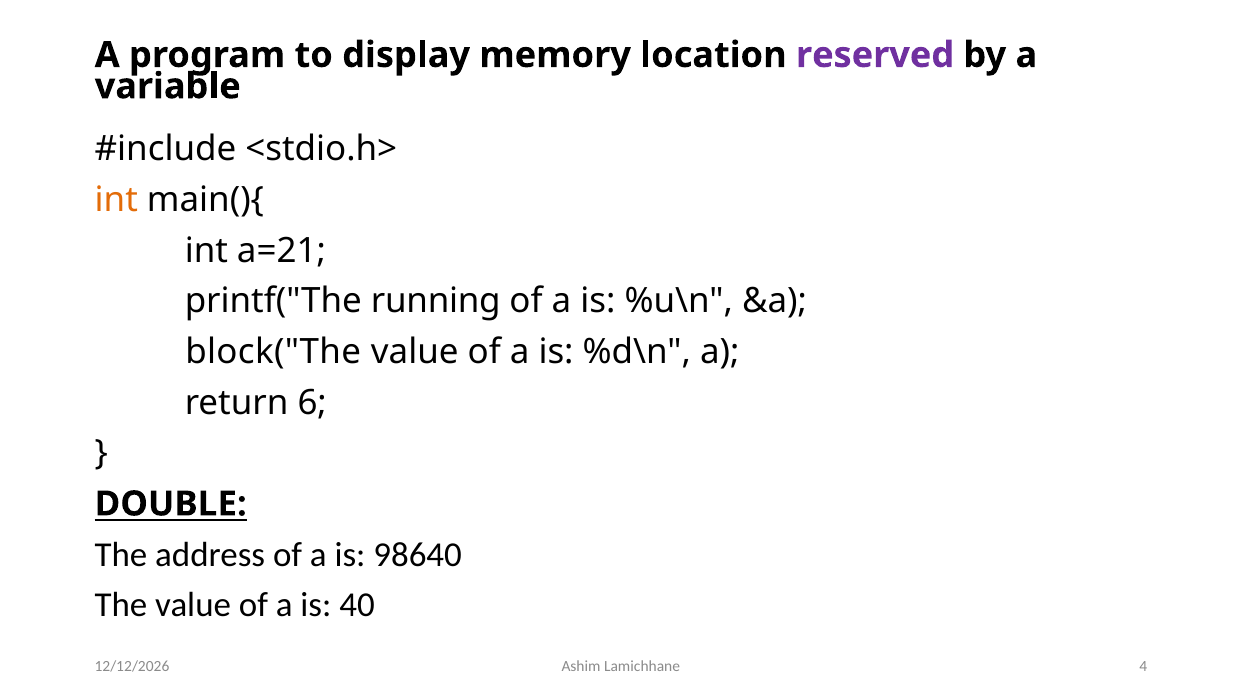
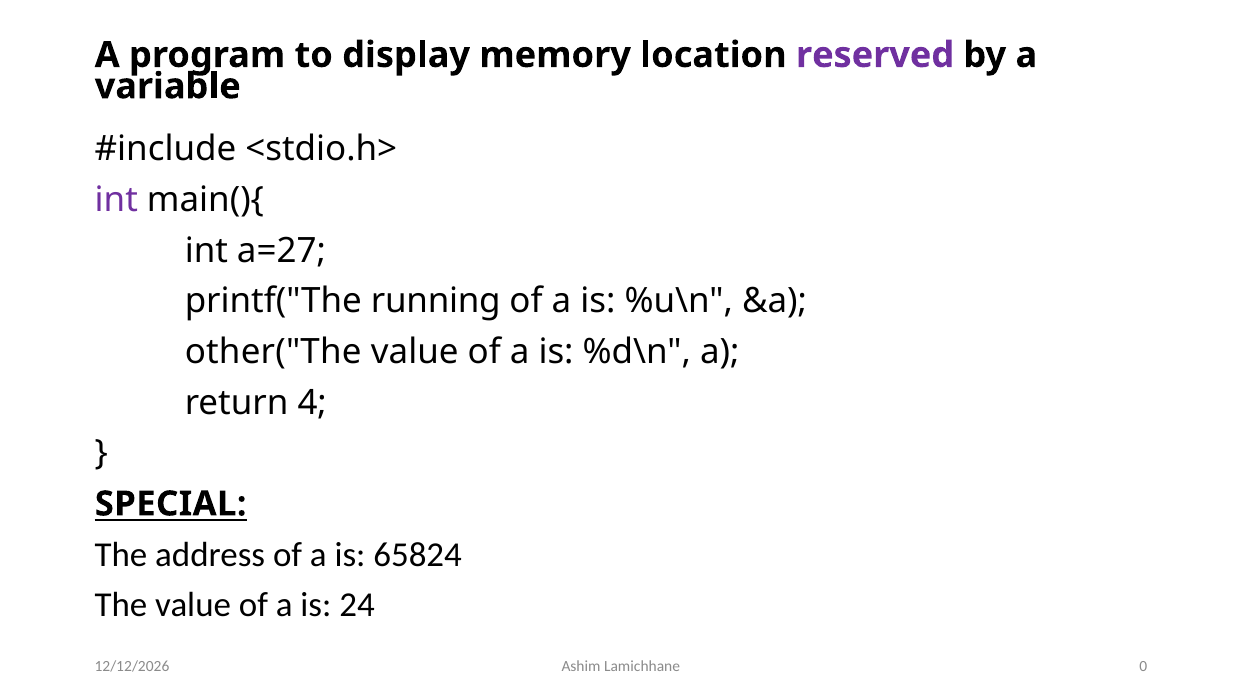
int colour: orange -> purple (116, 200)
a=21: a=21 -> a=27 (281, 251)
block("The: block("The -> other("The (273, 352)
6: 6 -> 4 (312, 403)
DOUBLE: DOUBLE -> SPECIAL (171, 504)
98640: 98640 -> 65824 (418, 555)
40: 40 -> 24 (357, 606)
4: 4 -> 0 (1143, 667)
